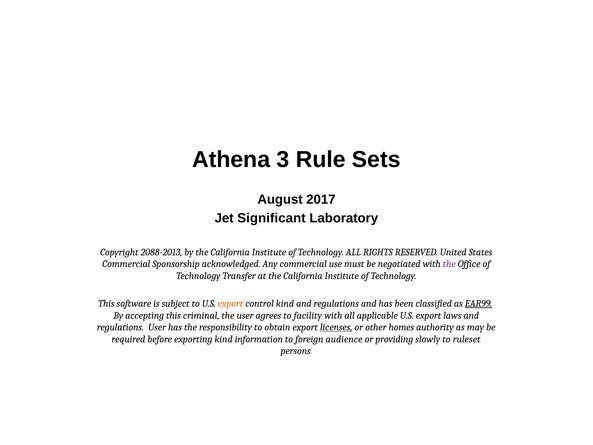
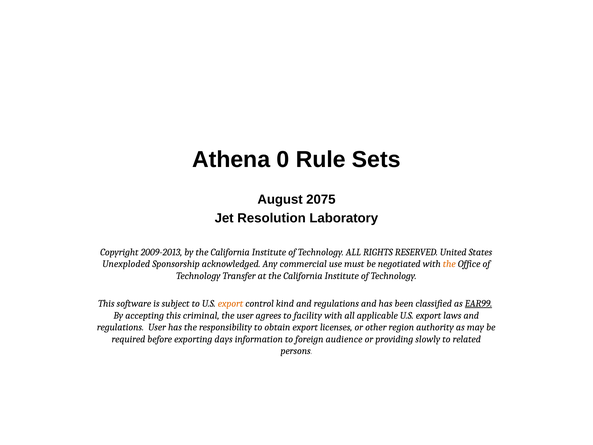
3: 3 -> 0 (283, 160)
2017: 2017 -> 2075 (321, 200)
Significant: Significant -> Resolution (272, 218)
2088-2013: 2088-2013 -> 2009-2013 (161, 252)
Commercial: Commercial -> Unexploded (126, 264)
the colour: purple -> orange (449, 264)
licenses underline: present -> none (336, 327)
homes: homes -> region (401, 327)
exporting kind: kind -> days (224, 339)
ruleset: ruleset -> related (467, 339)
